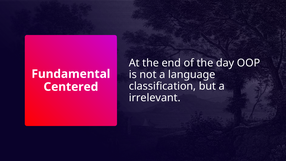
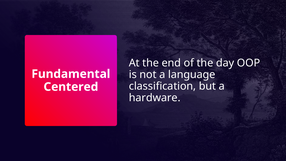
irrelevant: irrelevant -> hardware (155, 98)
